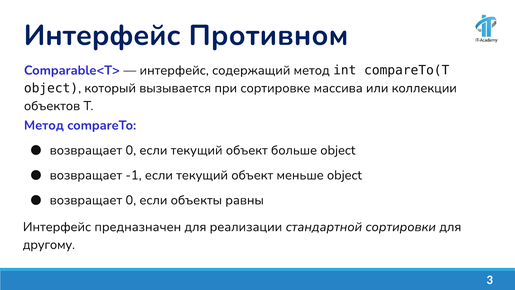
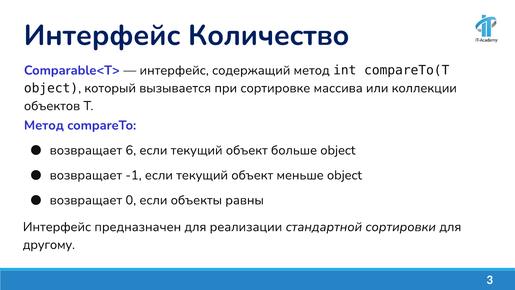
Противном: Противном -> Количество (269, 35)
0: 0 -> 6 (131, 150)
